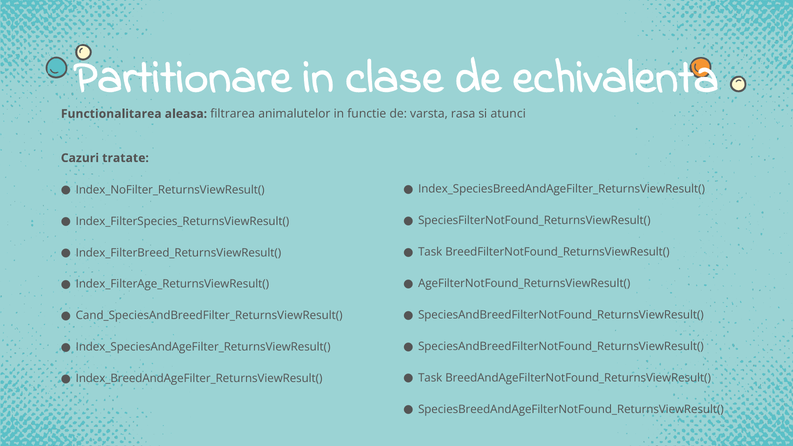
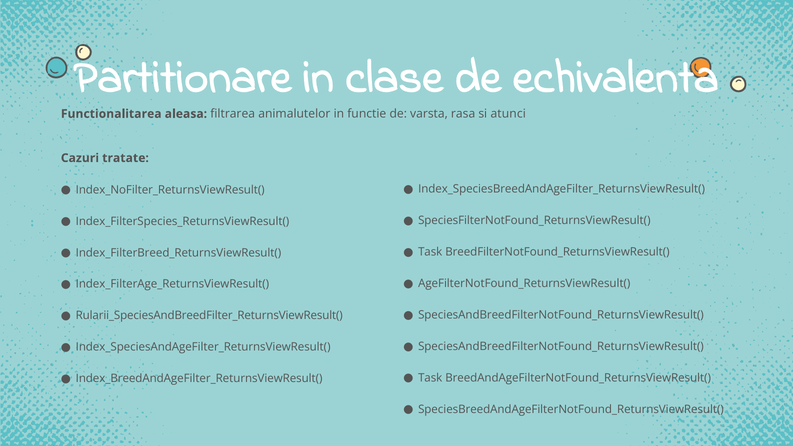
Cand_SpeciesAndBreedFilter_ReturnsViewResult(: Cand_SpeciesAndBreedFilter_ReturnsViewResult( -> Rularii_SpeciesAndBreedFilter_ReturnsViewResult( (209, 316)
